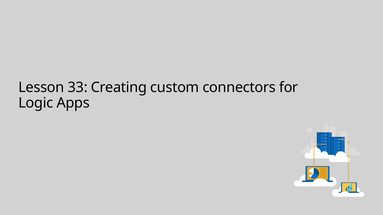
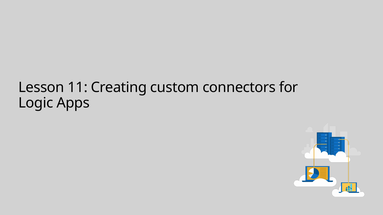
33: 33 -> 11 (78, 88)
